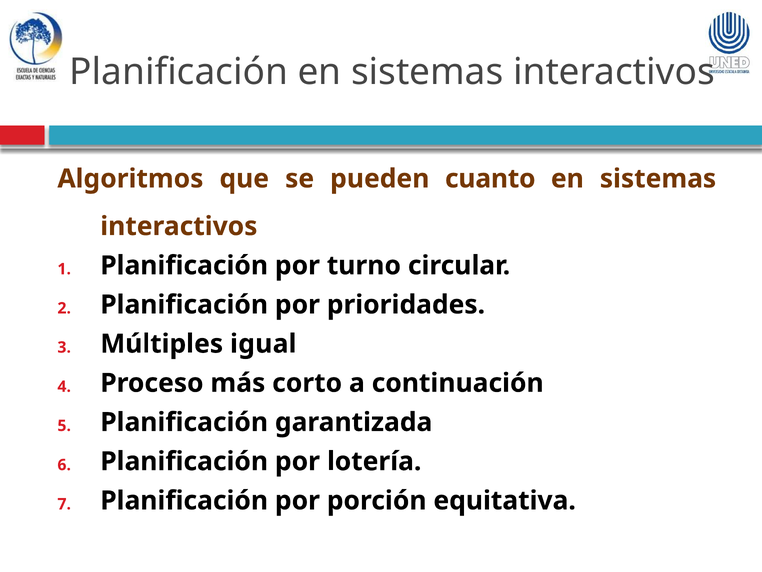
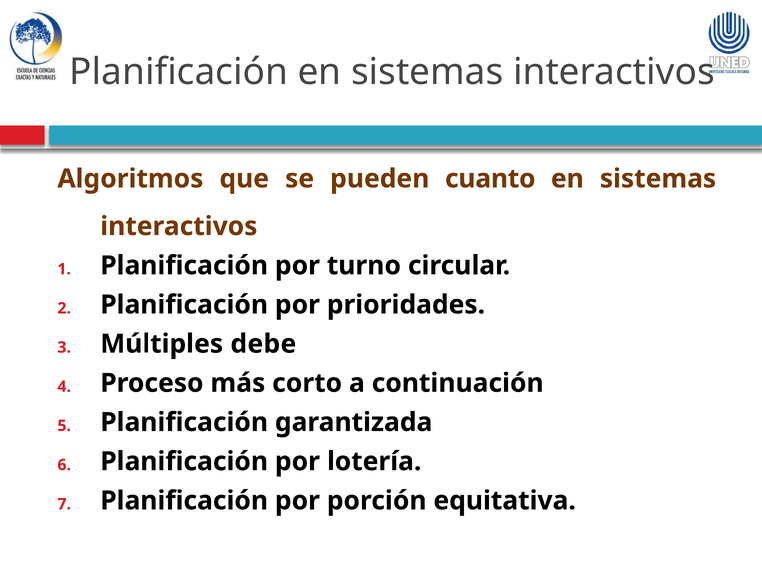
igual: igual -> debe (263, 344)
